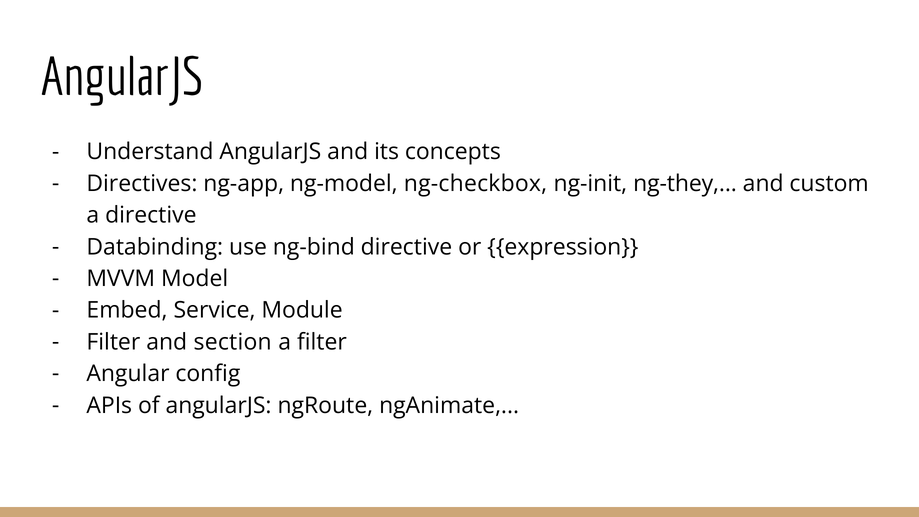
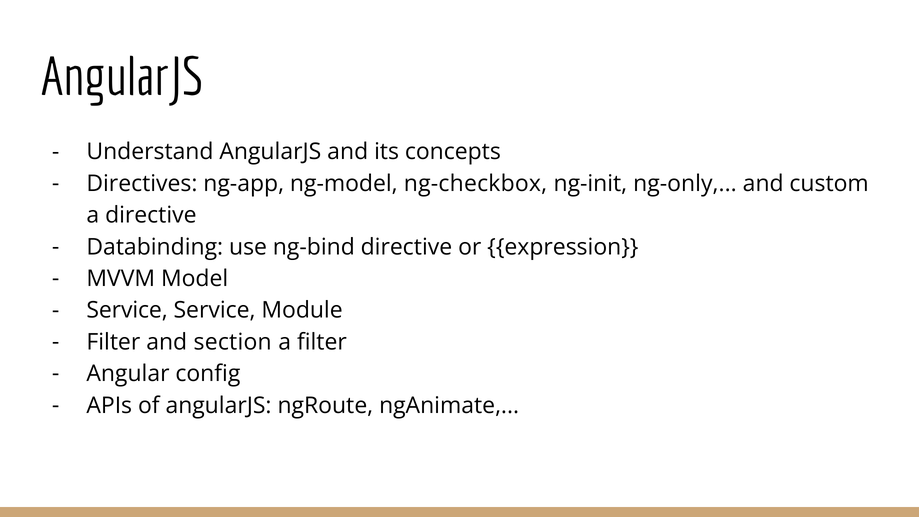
ng-they: ng-they -> ng-only (685, 184)
Embed: Embed -> Service (127, 310)
